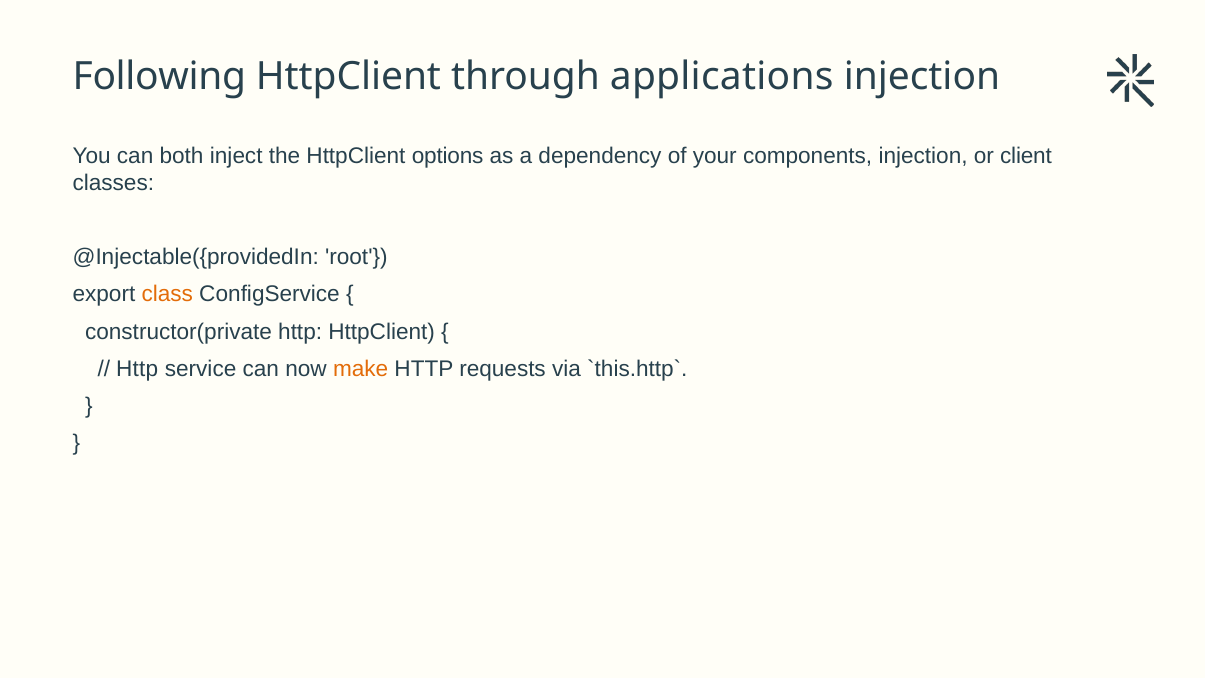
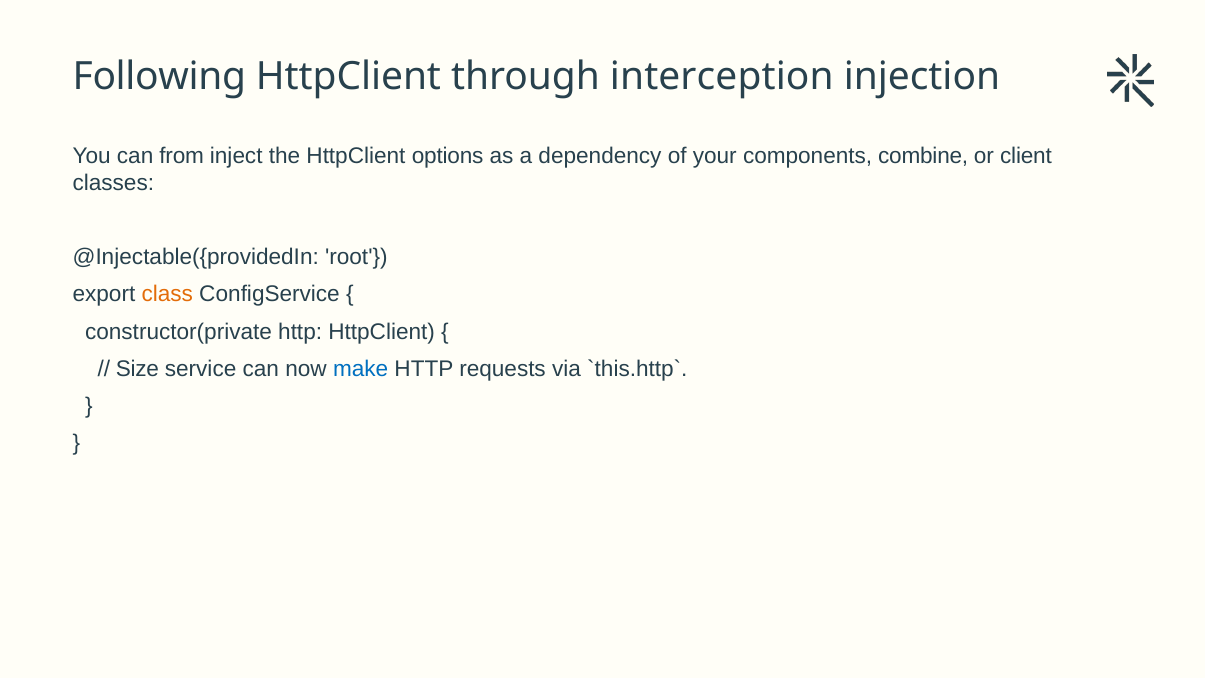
applications: applications -> interception (722, 76)
both: both -> from (182, 156)
components injection: injection -> combine (923, 156)
Http: Http -> Size (137, 369)
make colour: orange -> blue (361, 369)
